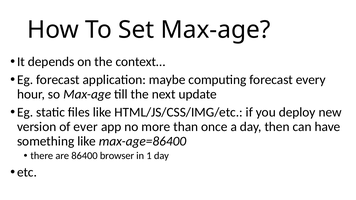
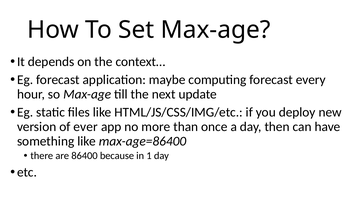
browser: browser -> because (117, 156)
